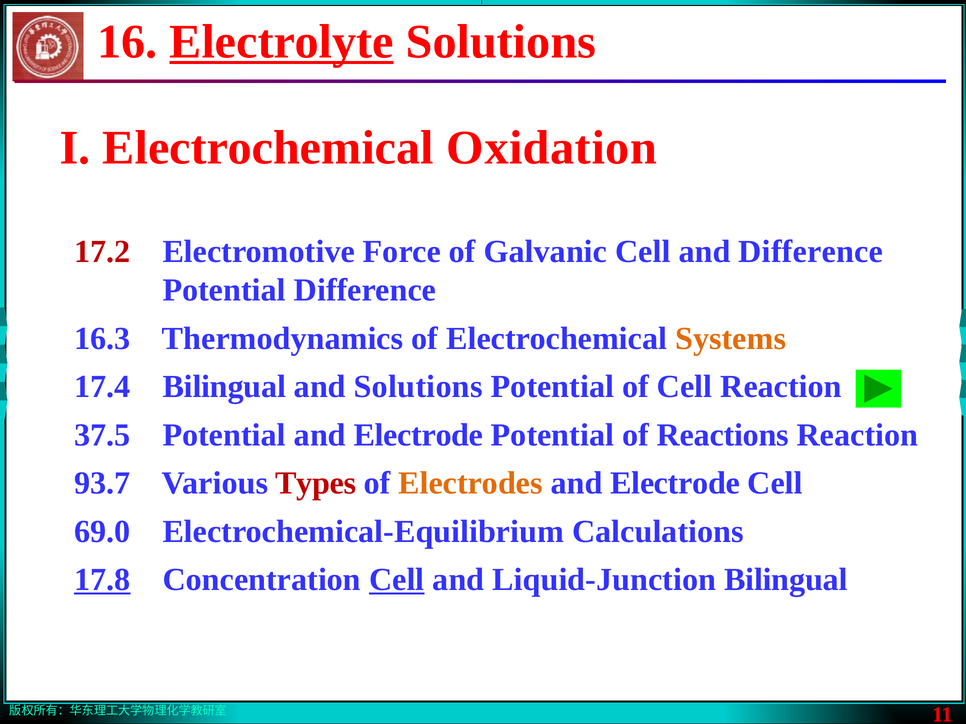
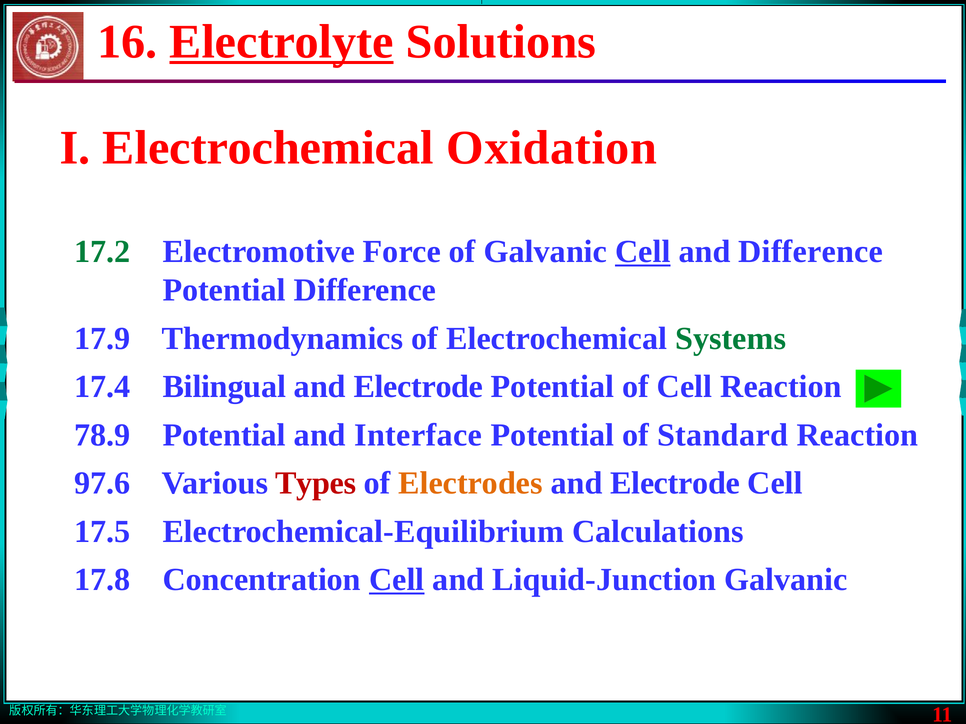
17.2 colour: red -> green (102, 252)
Cell underline: none -> present (643, 252)
16.3: 16.3 -> 17.9 (102, 339)
Systems colour: orange -> green (731, 339)
Solutions: Solutions -> Electrode (418, 387)
37.5: 37.5 -> 78.9 (102, 435)
Potential and Electrode: Electrode -> Interface (418, 435)
Reactions: Reactions -> Standard (723, 435)
93.7: 93.7 -> 97.6 (102, 484)
69.0: 69.0 -> 17.5 (102, 532)
17.8 underline: present -> none (102, 580)
Liquid-Junction Bilingual: Bilingual -> Galvanic (786, 580)
